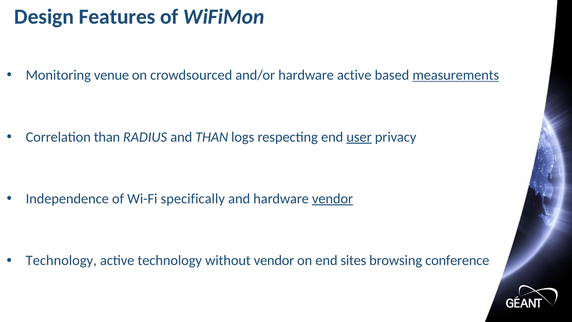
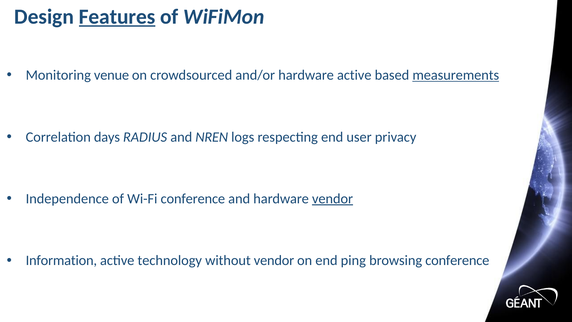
Features underline: none -> present (117, 17)
Correlation than: than -> days (107, 137)
and THAN: THAN -> NREN (212, 137)
user underline: present -> none (359, 137)
Wi-Fi specifically: specifically -> conference (193, 199)
Technology: Technology -> Information (61, 260)
sites: sites -> ping (353, 260)
